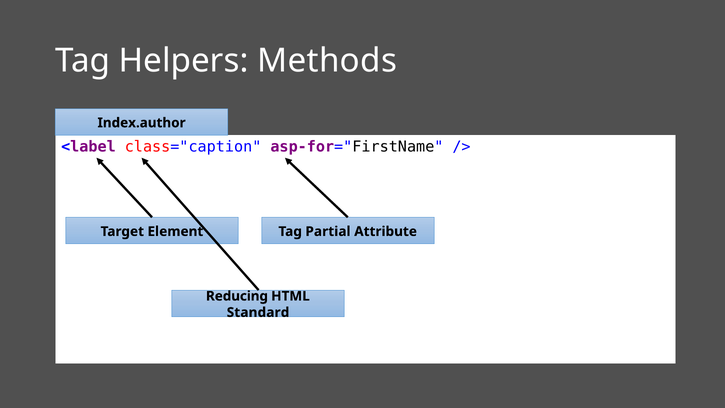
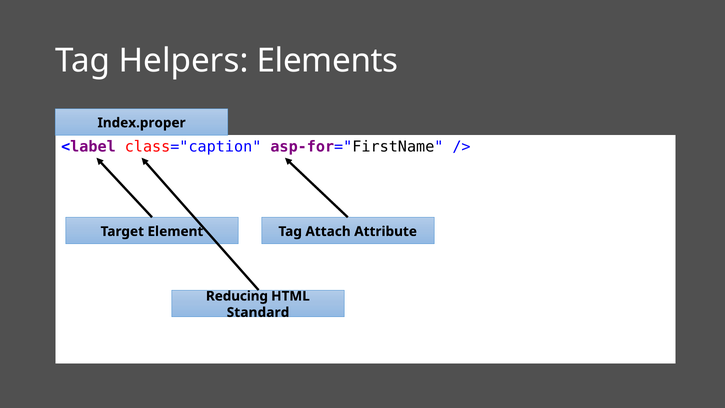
Methods: Methods -> Elements (327, 61)
Index.author: Index.author -> Index.proper (142, 123)
Partial: Partial -> Attach (328, 231)
